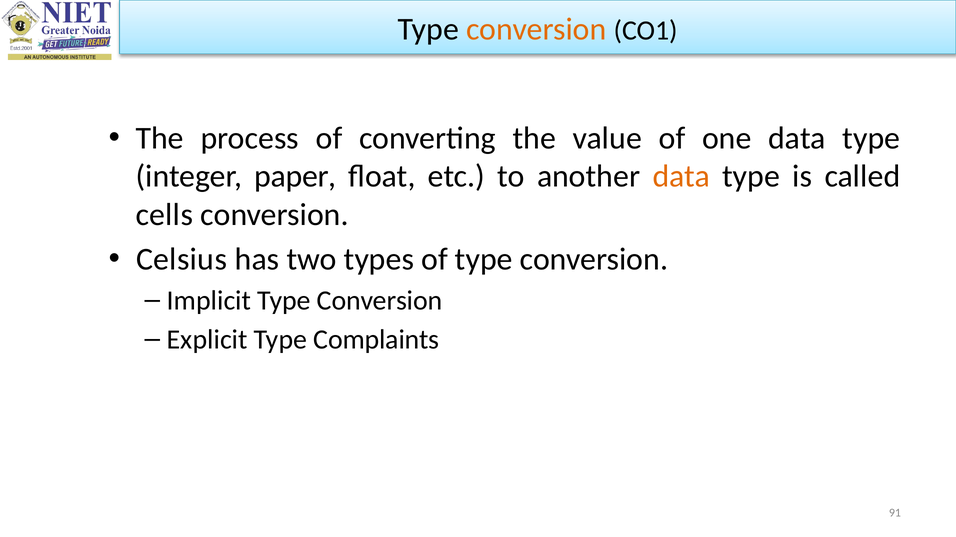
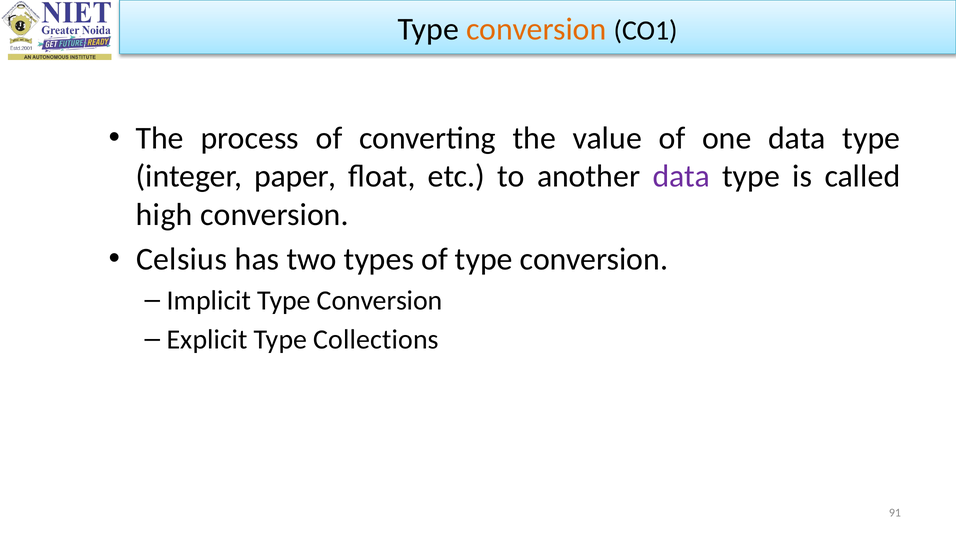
data colour: orange -> purple (681, 177)
cells: cells -> high (164, 215)
Complaints: Complaints -> Collections (376, 340)
